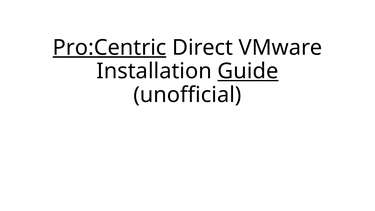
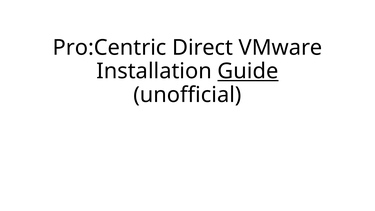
Pro:Centric underline: present -> none (110, 48)
